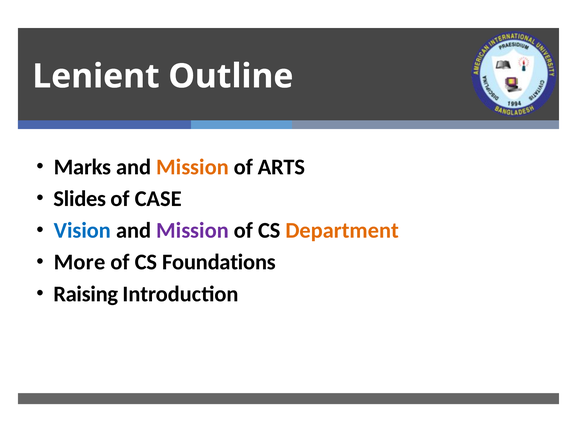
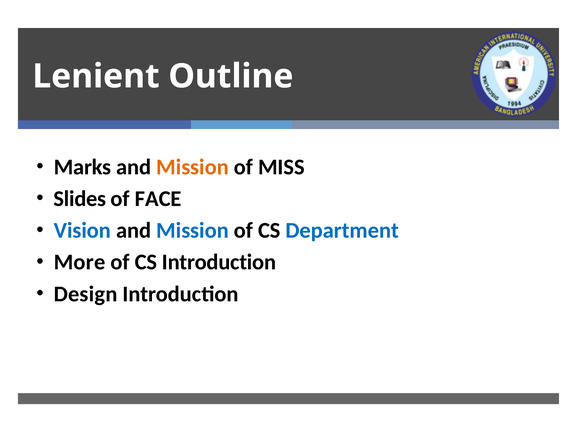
ARTS: ARTS -> MISS (281, 167)
CASE: CASE -> FACE (158, 199)
Mission colour: purple -> blue (193, 230)
Department colour: orange -> blue (342, 230)
CS Foundations: Foundations -> Introduction (219, 262)
Raising: Raising -> Design (86, 294)
